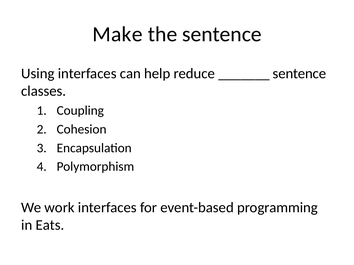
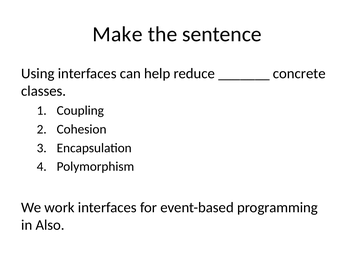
sentence: sentence -> concrete (299, 74)
Eats: Eats -> Also (50, 226)
